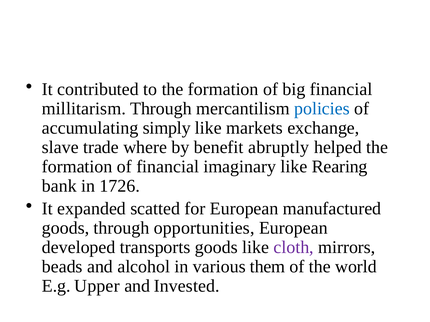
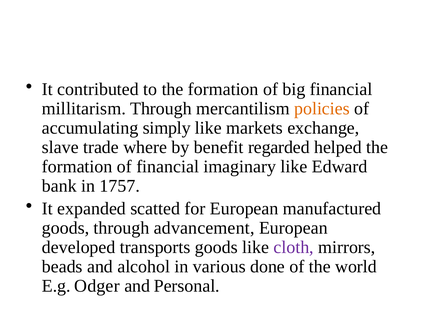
policies colour: blue -> orange (322, 109)
abruptly: abruptly -> regarded (279, 147)
Rearing: Rearing -> Edward (340, 167)
1726: 1726 -> 1757 (120, 186)
opportunities: opportunities -> advancement (204, 228)
them: them -> done (268, 267)
Upper: Upper -> Odger (97, 286)
Invested: Invested -> Personal (187, 286)
